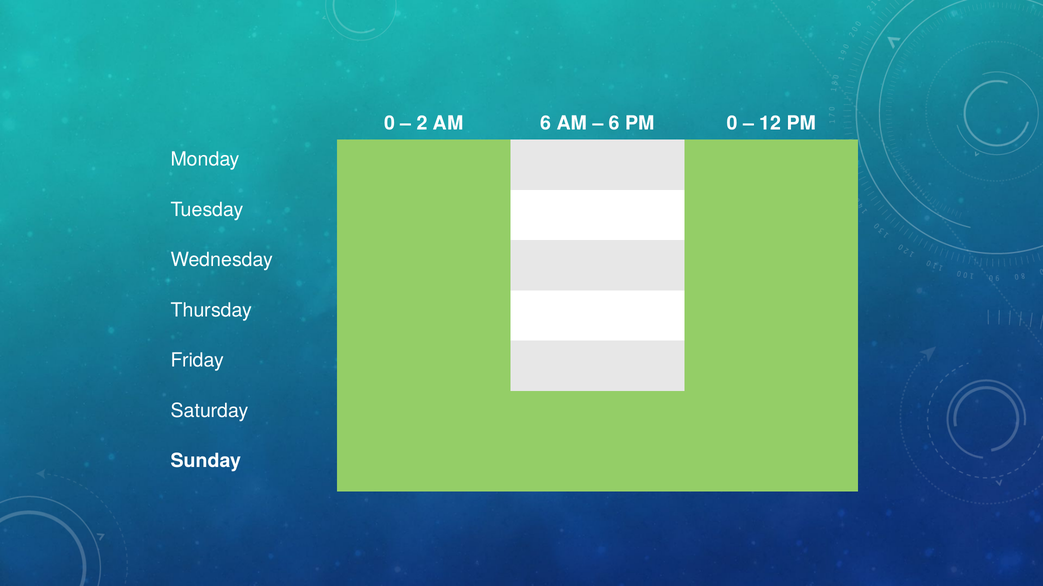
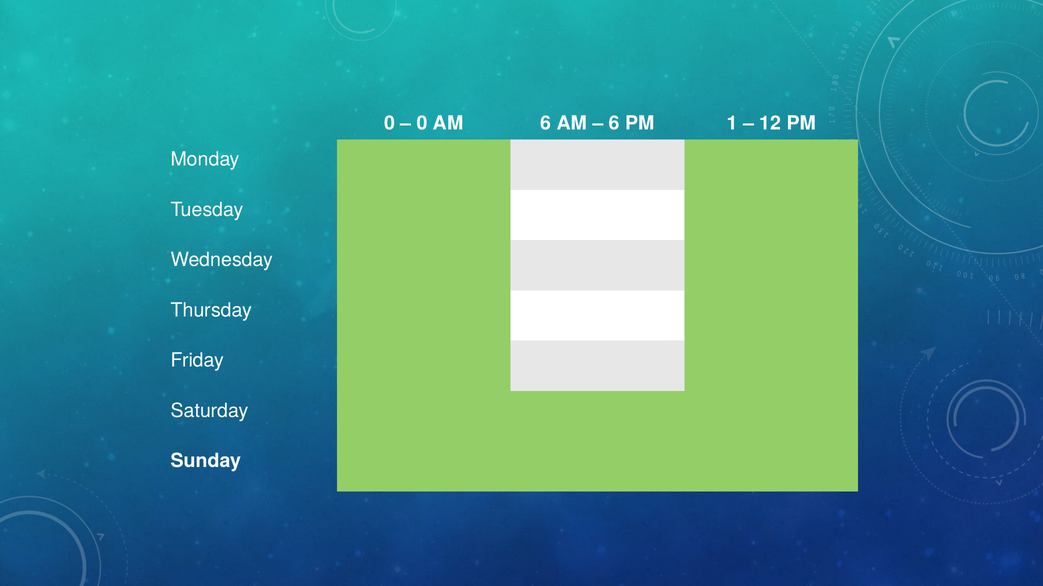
2: 2 -> 0 (422, 123)
PM 0: 0 -> 1 (732, 123)
